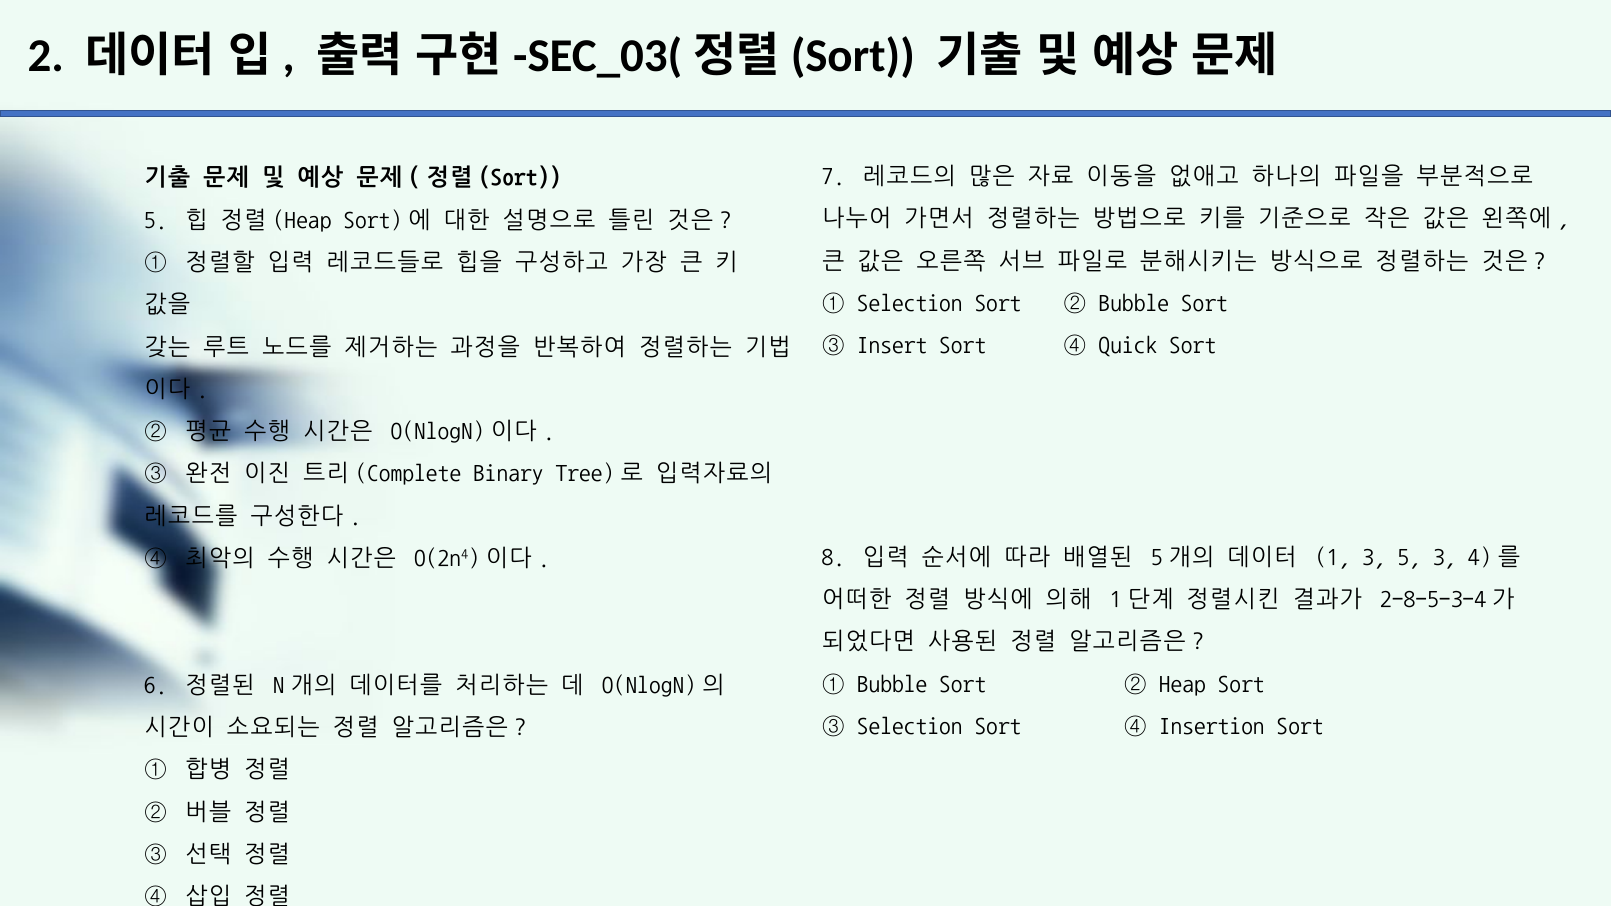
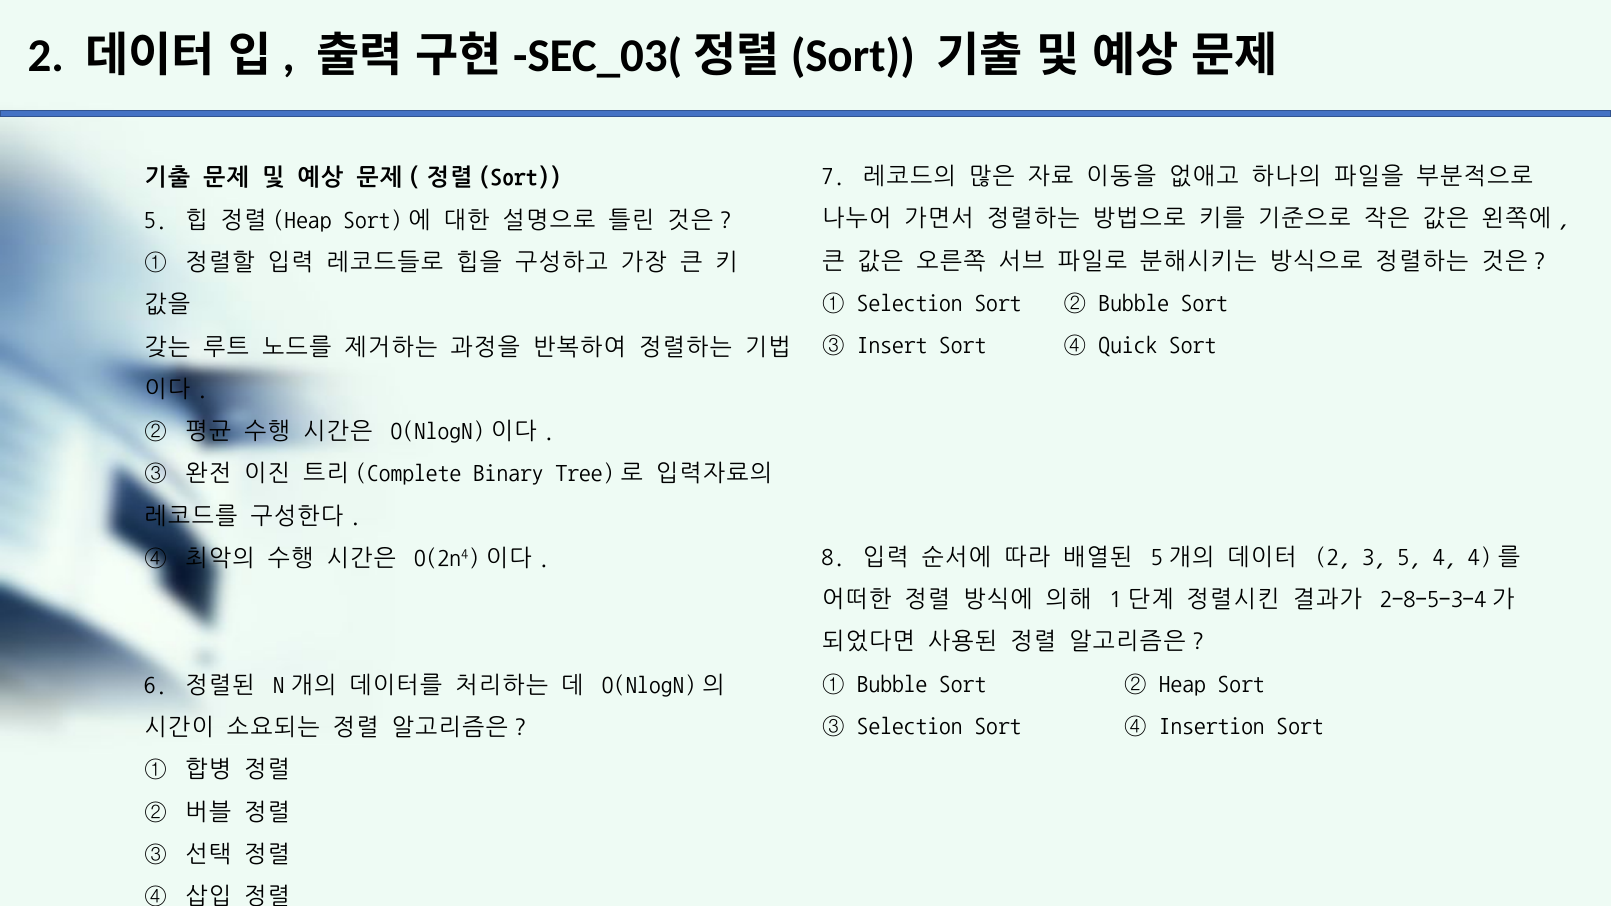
1: 1 -> 2 (1333, 557)
5 3: 3 -> 4 (1445, 557)
